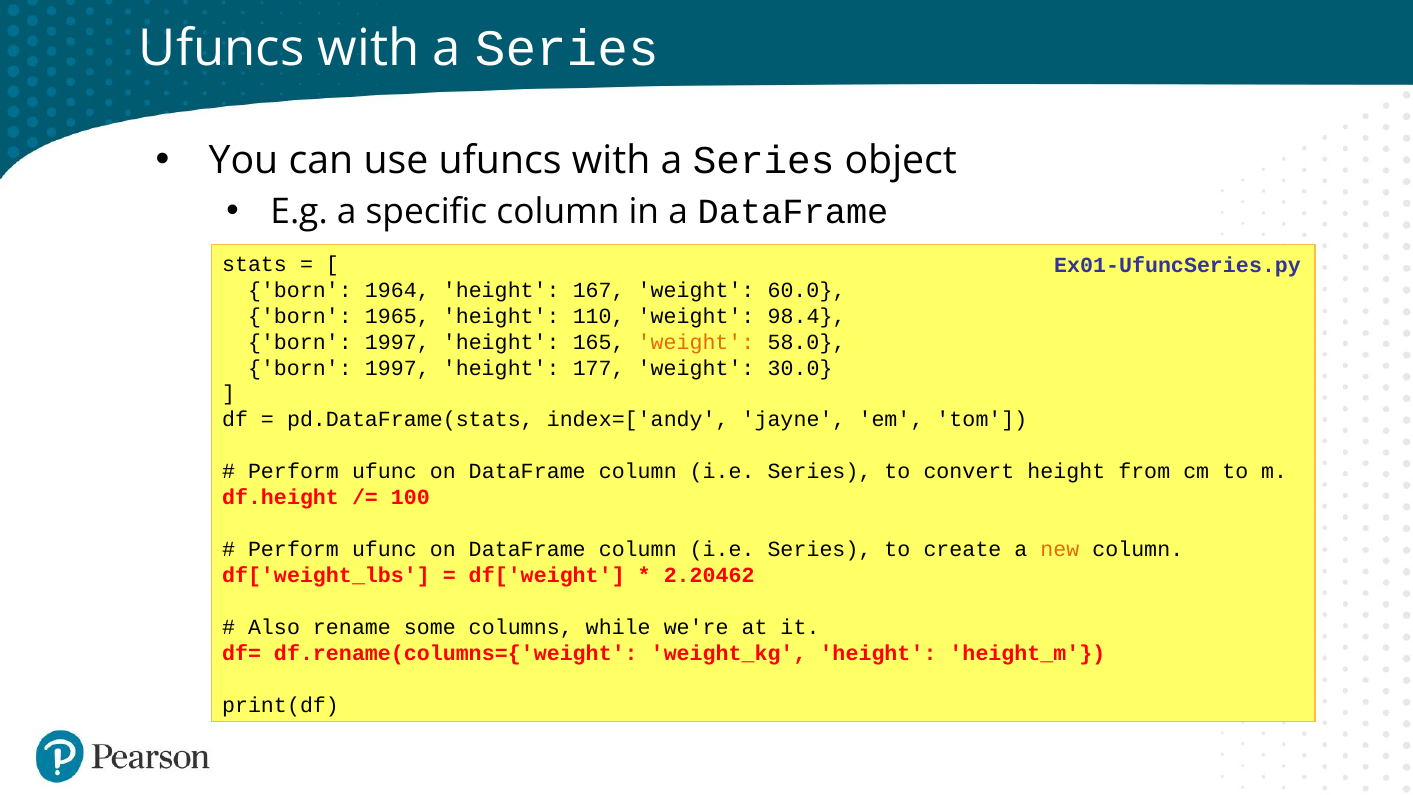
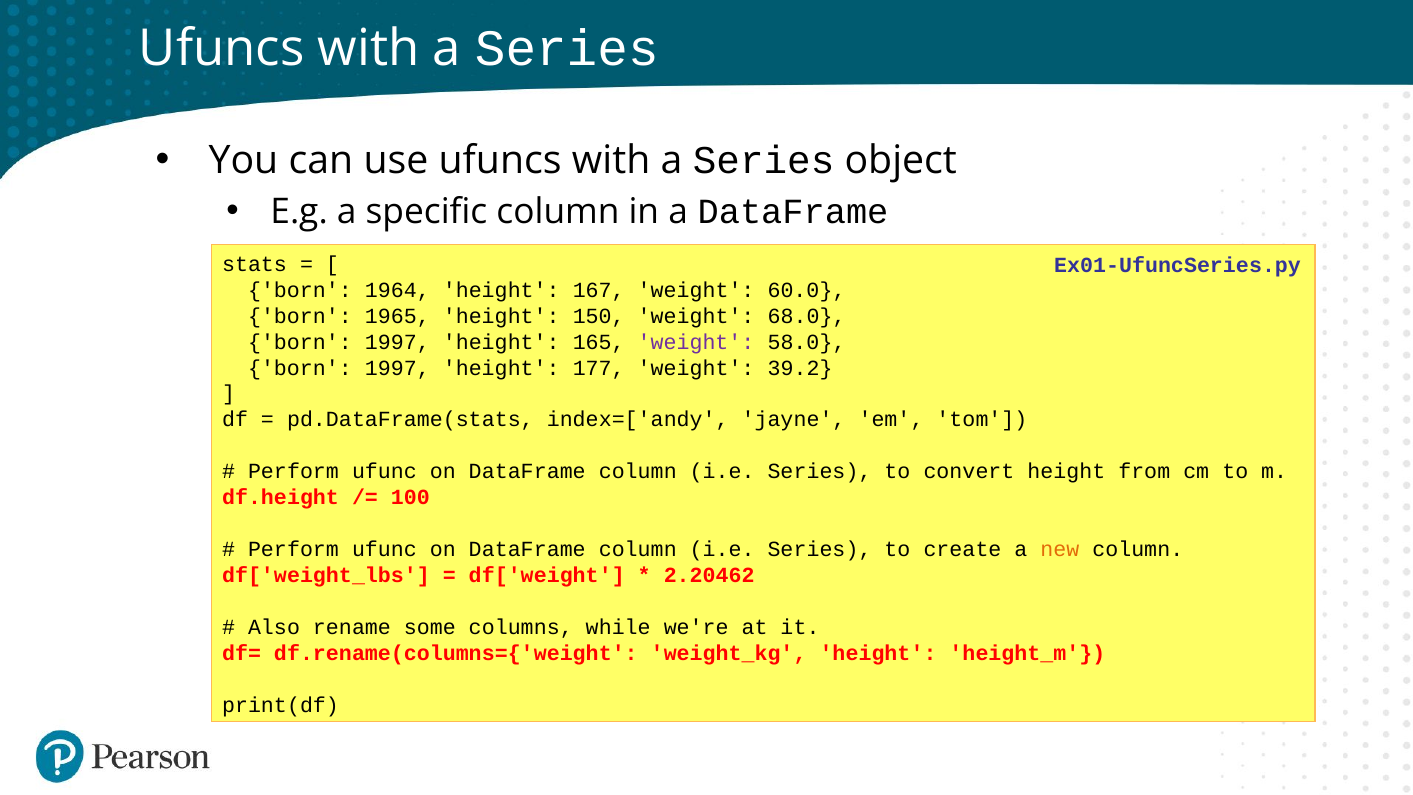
110: 110 -> 150 (599, 316)
98.4: 98.4 -> 68.0 (807, 316)
weight colour: orange -> purple (696, 342)
30.0: 30.0 -> 39.2 (800, 368)
